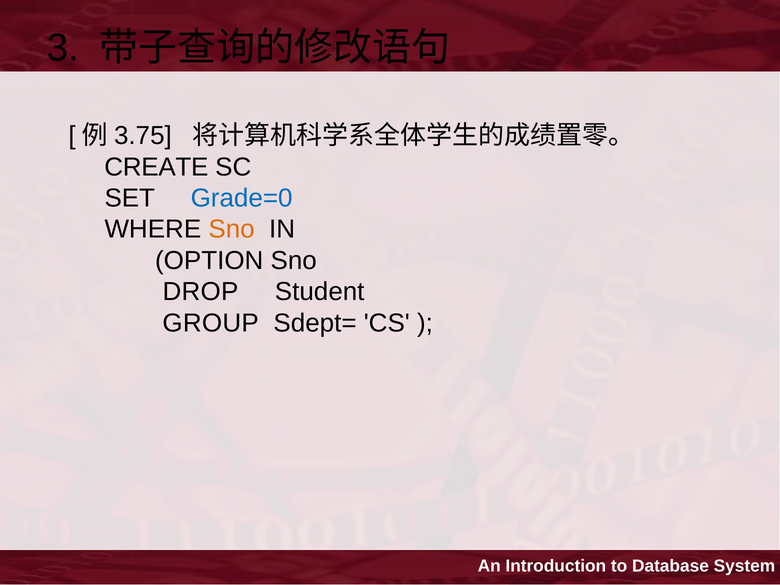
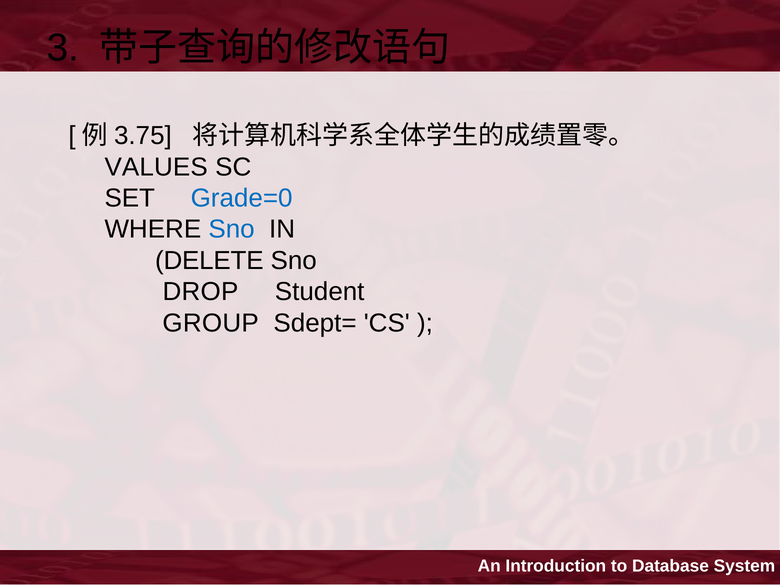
CREATE: CREATE -> VALUES (156, 167)
Sno colour: orange -> blue (232, 229)
OPTION: OPTION -> DELETE (209, 261)
